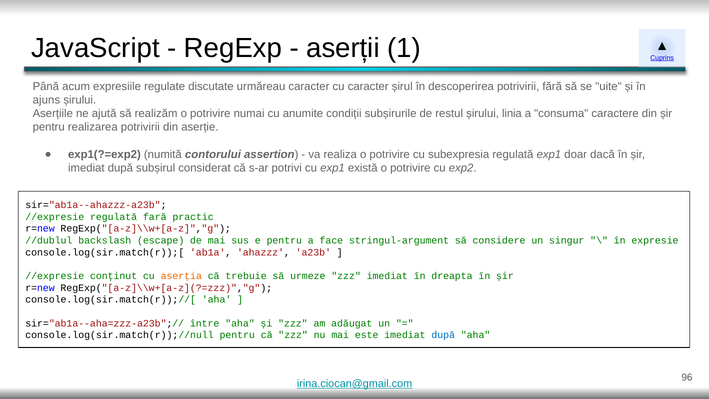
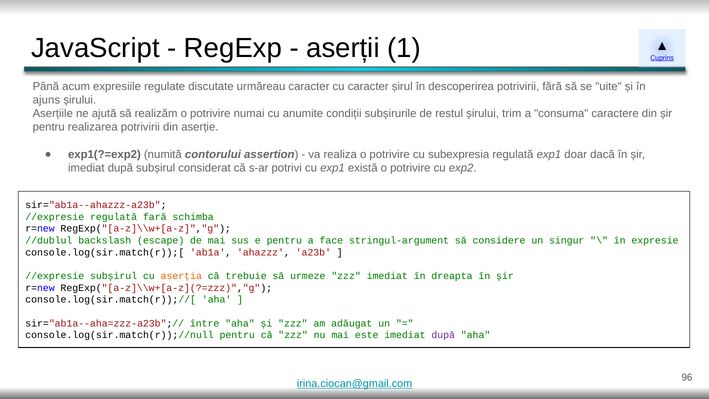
linia: linia -> trim (512, 114)
practic: practic -> schimba (193, 217)
//expresie conținut: conținut -> subșirul (114, 276)
după colour: blue -> purple (443, 335)
